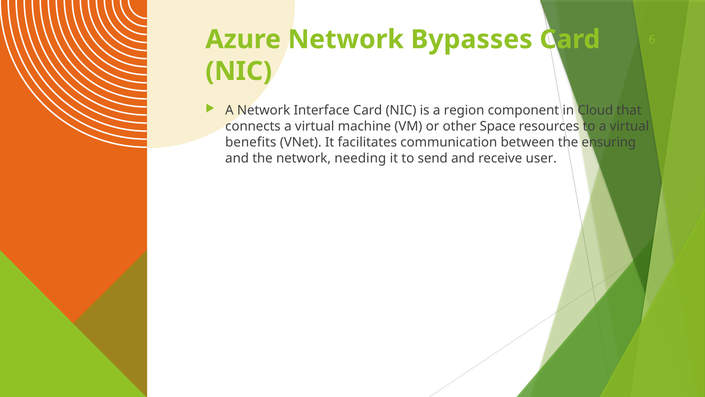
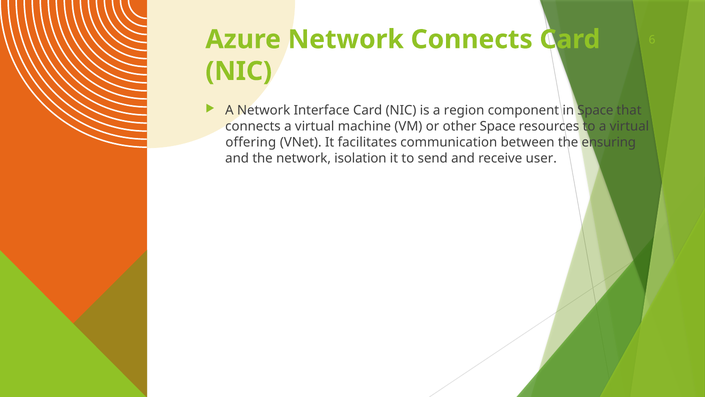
Network Bypasses: Bypasses -> Connects (472, 39)
in Cloud: Cloud -> Space (595, 110)
benefits: benefits -> offering (251, 142)
needing: needing -> isolation (360, 158)
